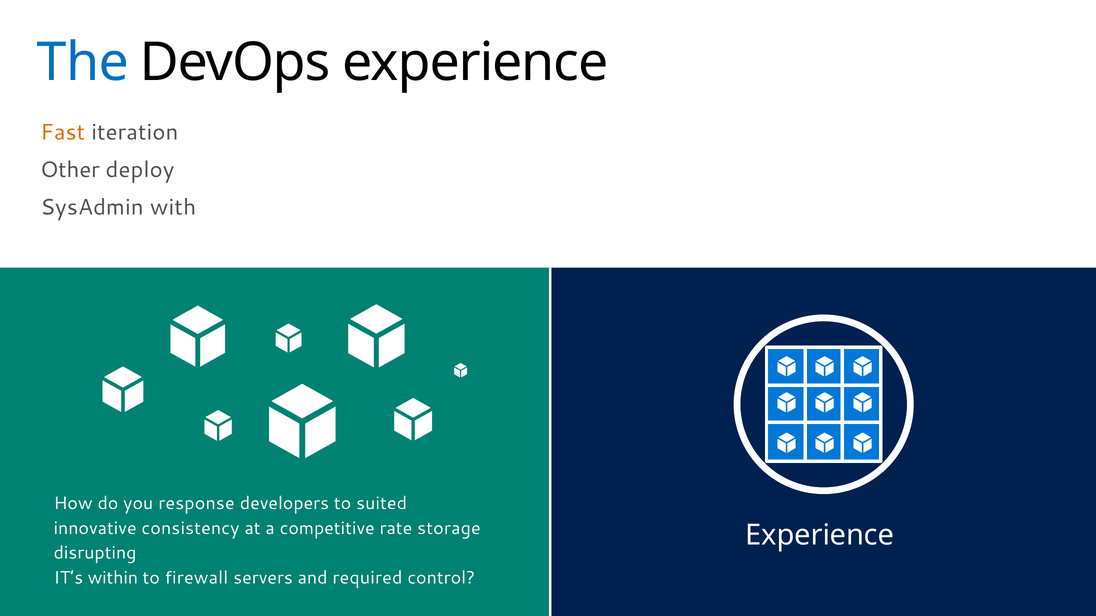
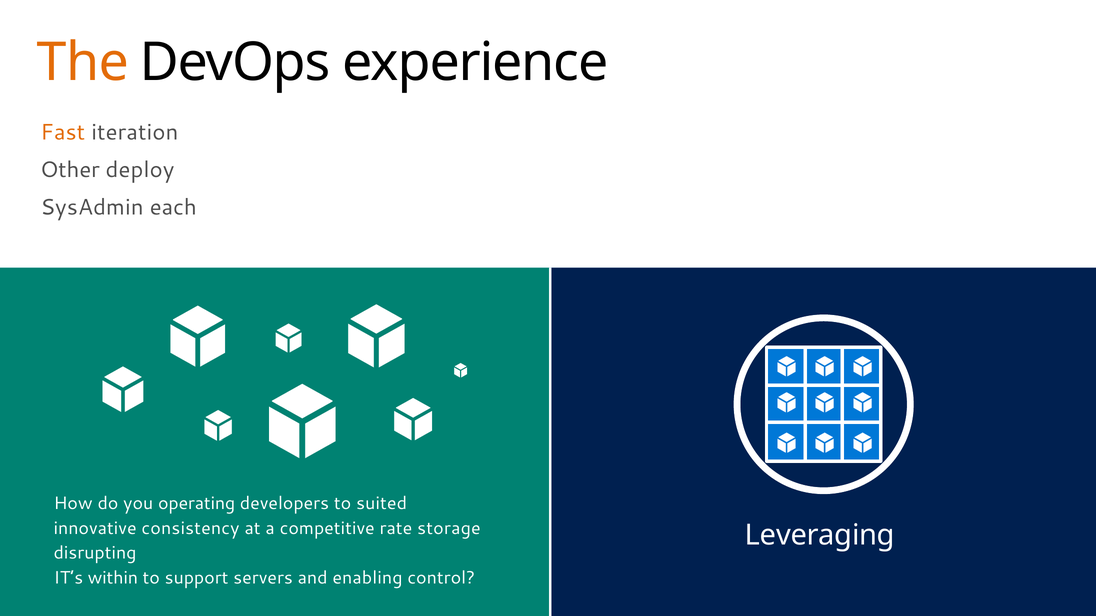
The colour: blue -> orange (83, 63)
with: with -> each (173, 208)
response: response -> operating (197, 504)
Experience: Experience -> Leveraging (820, 535)
firewall: firewall -> support (197, 578)
required: required -> enabling (367, 578)
